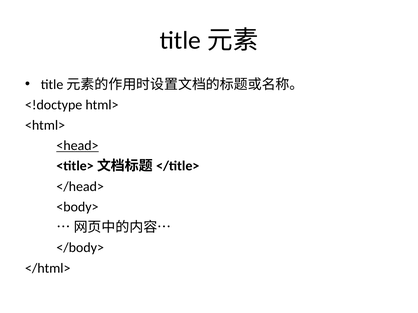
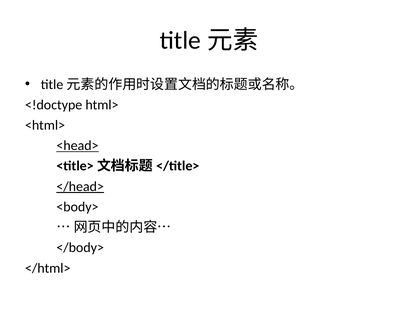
</head> underline: none -> present (80, 187)
